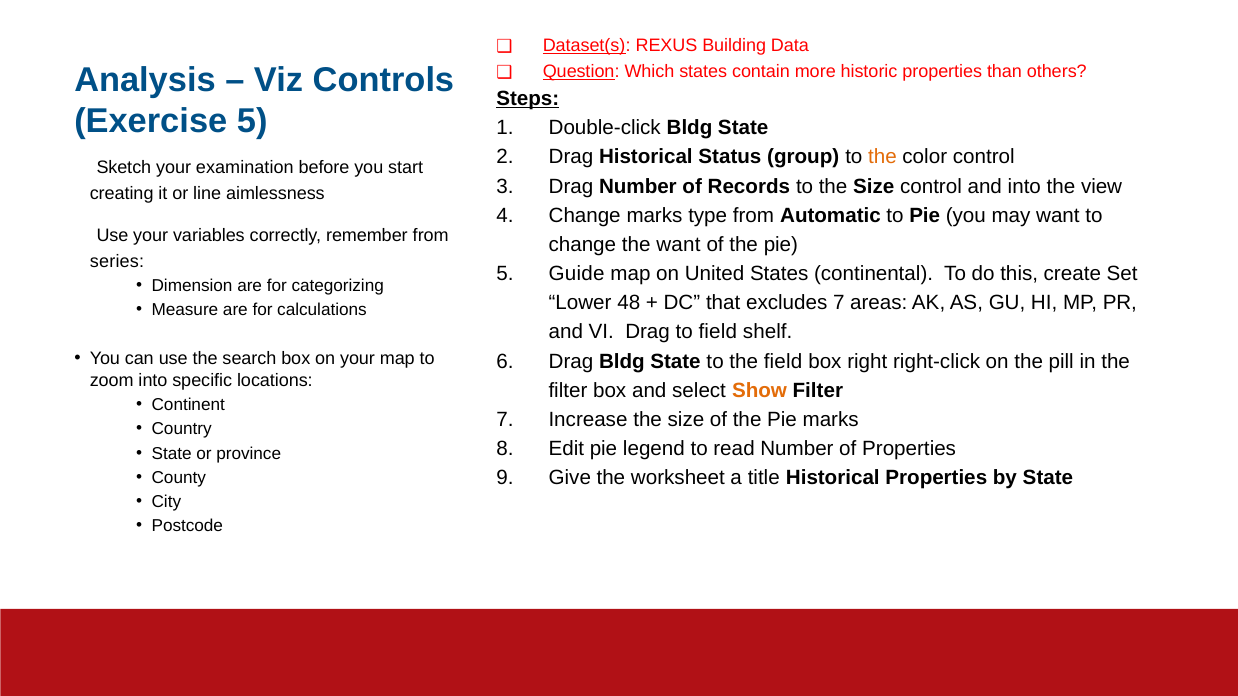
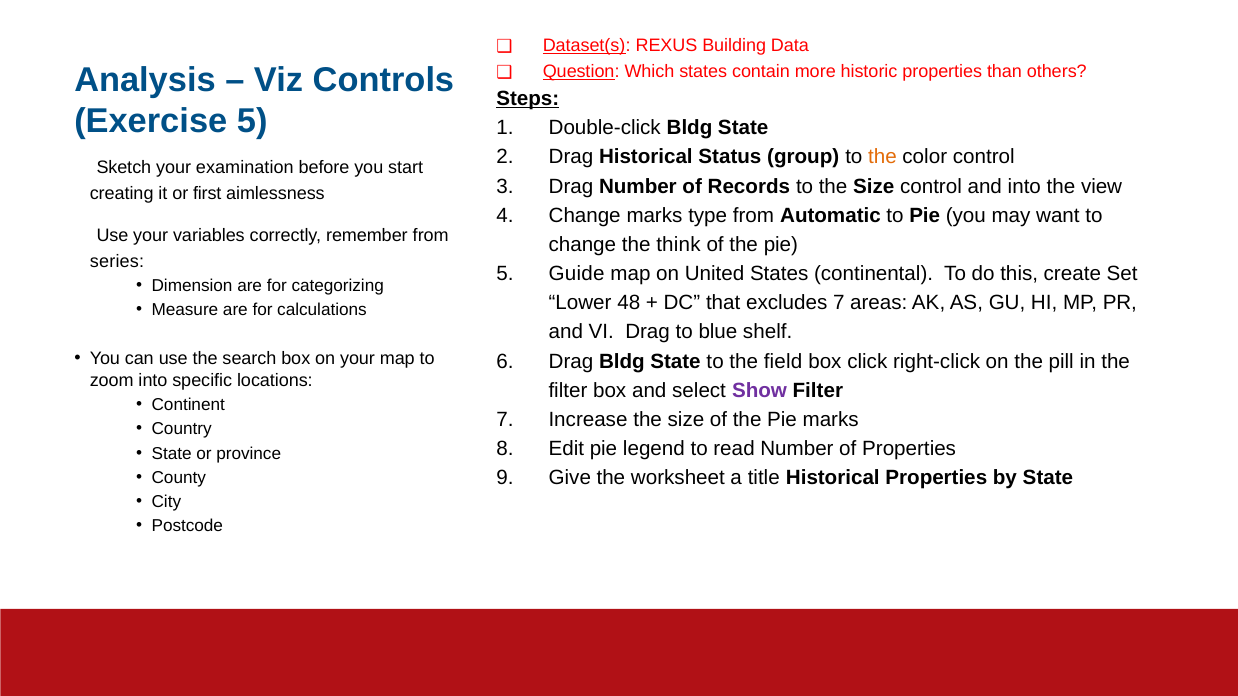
line: line -> first (207, 193)
the want: want -> think (678, 245)
to field: field -> blue (718, 332)
right: right -> click (867, 362)
Show colour: orange -> purple (759, 391)
